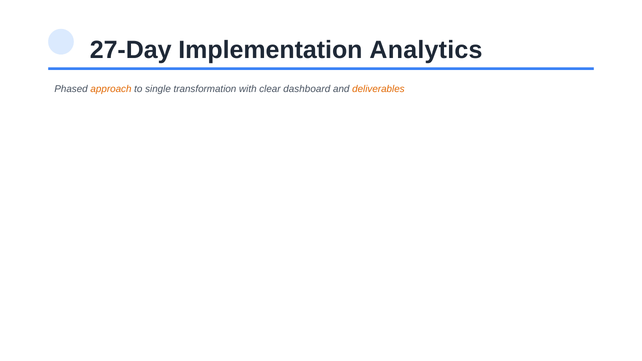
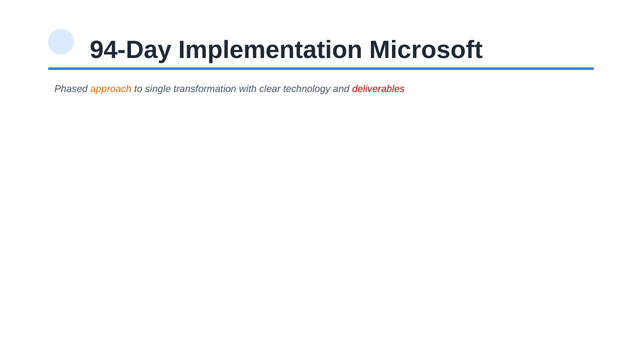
27-Day: 27-Day -> 94-Day (131, 50)
Analytics: Analytics -> Microsoft (426, 50)
dashboard: dashboard -> technology (307, 89)
deliverables colour: orange -> red (378, 89)
